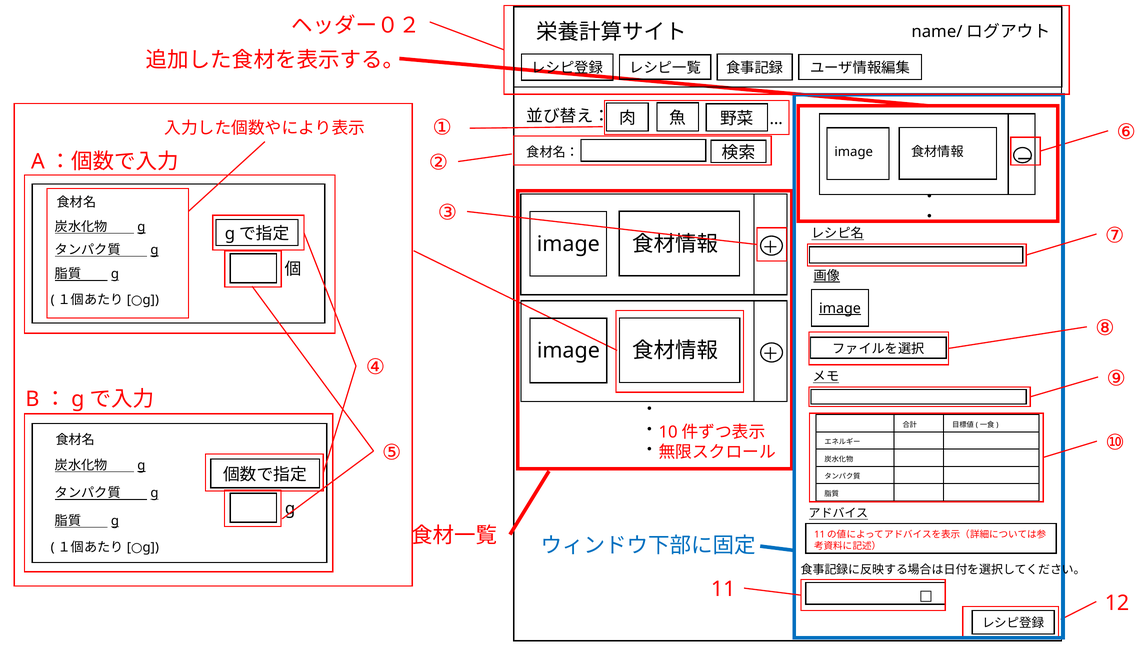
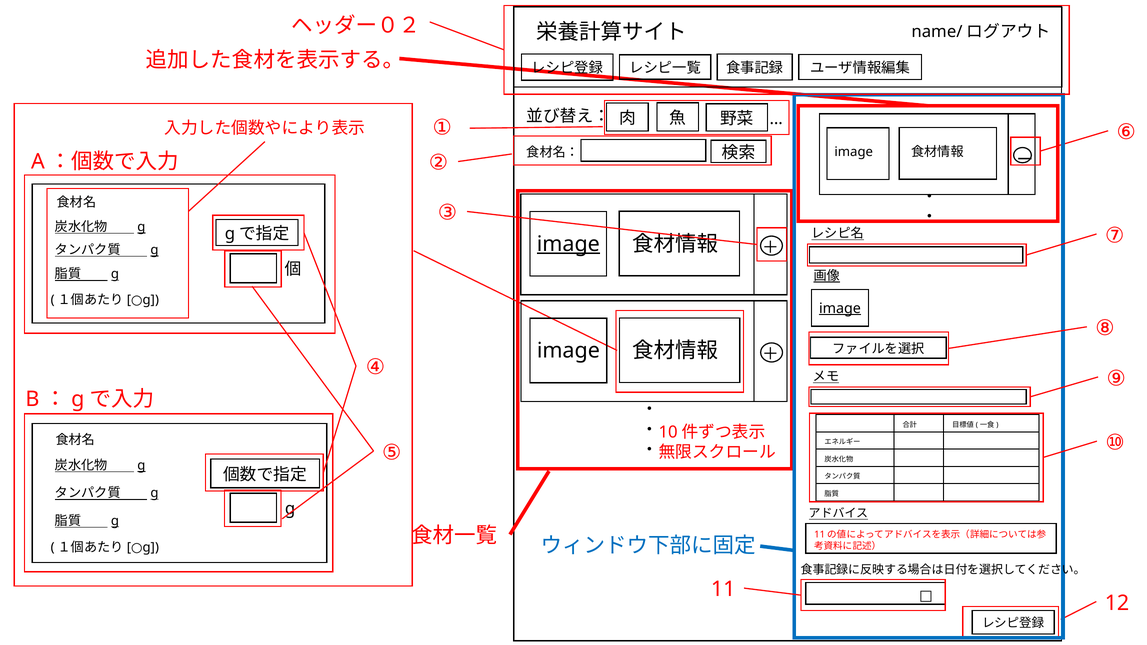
image underline: none -> present (568, 244)
